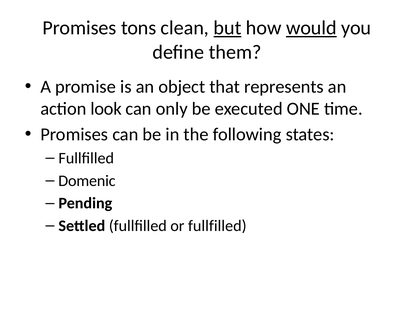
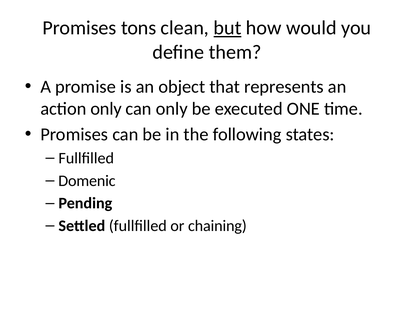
would underline: present -> none (311, 28)
action look: look -> only (106, 109)
or fullfilled: fullfilled -> chaining (217, 226)
